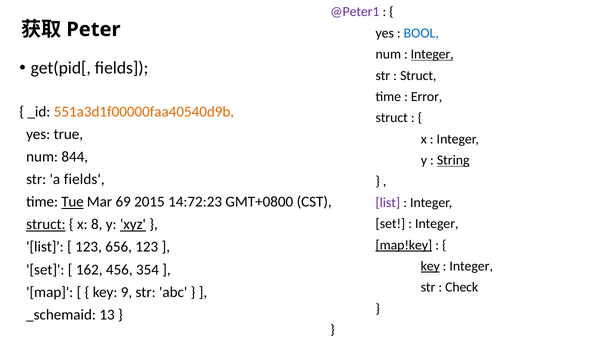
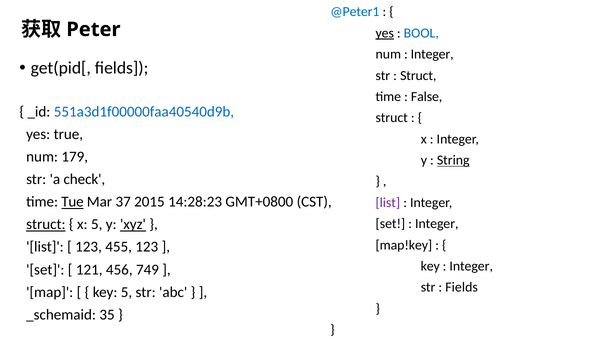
@Peter1 colour: purple -> blue (355, 12)
yes underline: none -> present (385, 33)
Integer underline: present -> none (432, 54)
Error: Error -> False (427, 97)
551a3d1f00000faa40540d9b colour: orange -> blue (144, 112)
844: 844 -> 179 (75, 157)
a fields: fields -> check (84, 179)
69: 69 -> 37 (123, 202)
14:72:23: 14:72:23 -> 14:28:23 (195, 202)
x 8: 8 -> 5 (97, 225)
map!key underline: present -> none (404, 245)
656: 656 -> 455 (119, 247)
key underline: present -> none (430, 266)
162: 162 -> 121 (89, 270)
354: 354 -> 749 (147, 270)
Check: Check -> Fields (462, 288)
key 9: 9 -> 5 (127, 292)
13: 13 -> 35 (107, 315)
